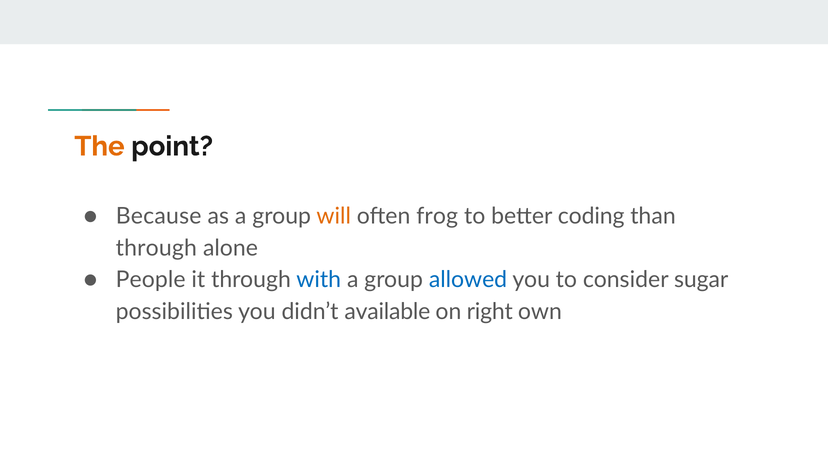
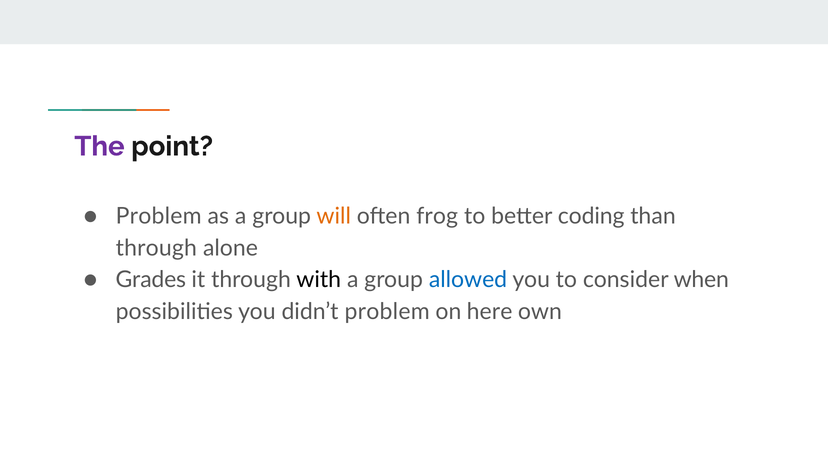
The colour: orange -> purple (99, 146)
Because: Because -> Problem (159, 216)
People: People -> Grades (151, 280)
with colour: blue -> black (319, 280)
sugar: sugar -> when (701, 280)
didn’t available: available -> problem (387, 311)
right: right -> here (490, 311)
